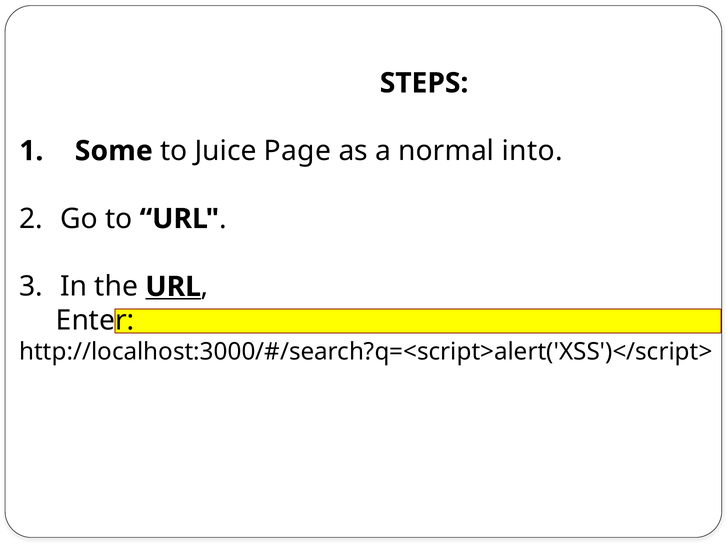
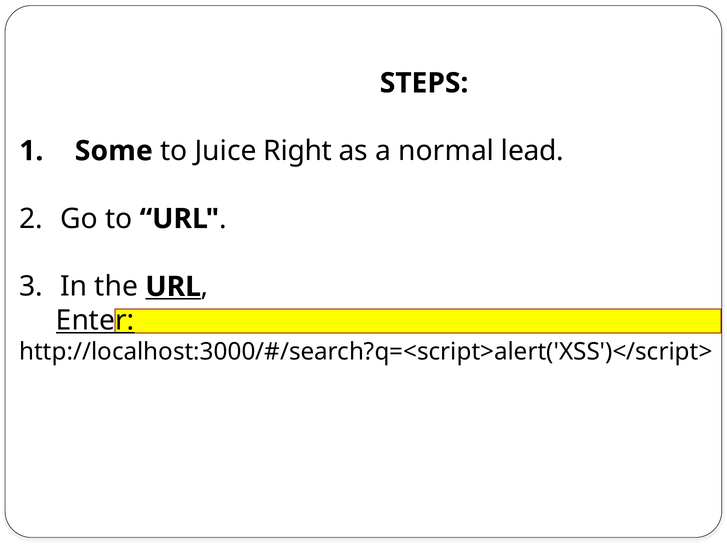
Page: Page -> Right (298, 151)
into: into -> lead (532, 151)
Enter underline: none -> present (95, 321)
